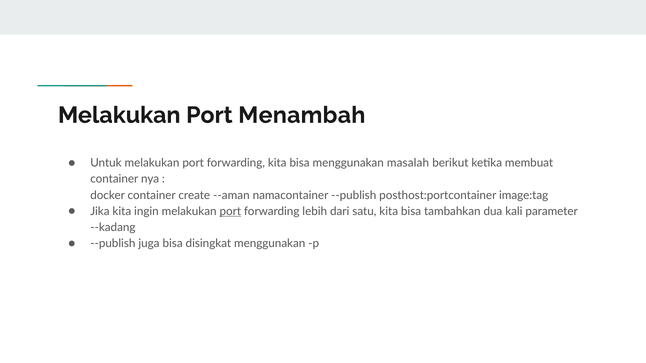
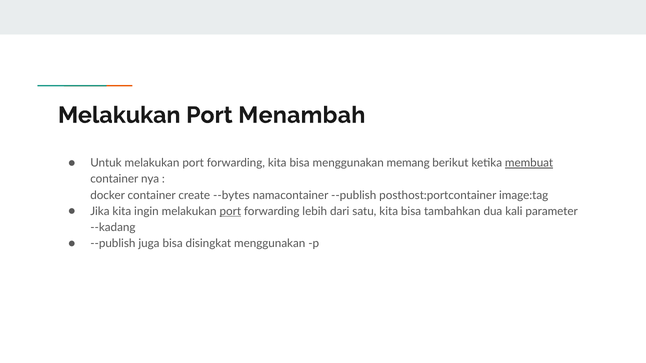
masalah: masalah -> memang (408, 163)
membuat underline: none -> present (529, 163)
--aman: --aman -> --bytes (231, 195)
